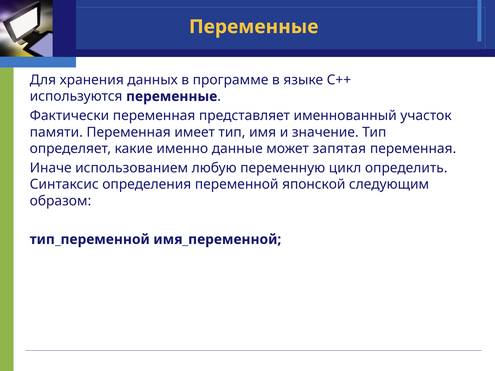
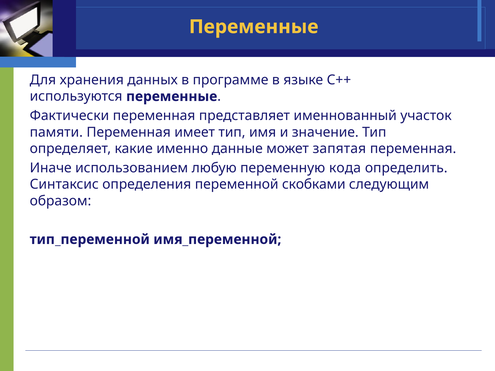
цикл: цикл -> кода (345, 168)
японской: японской -> скобками (314, 185)
